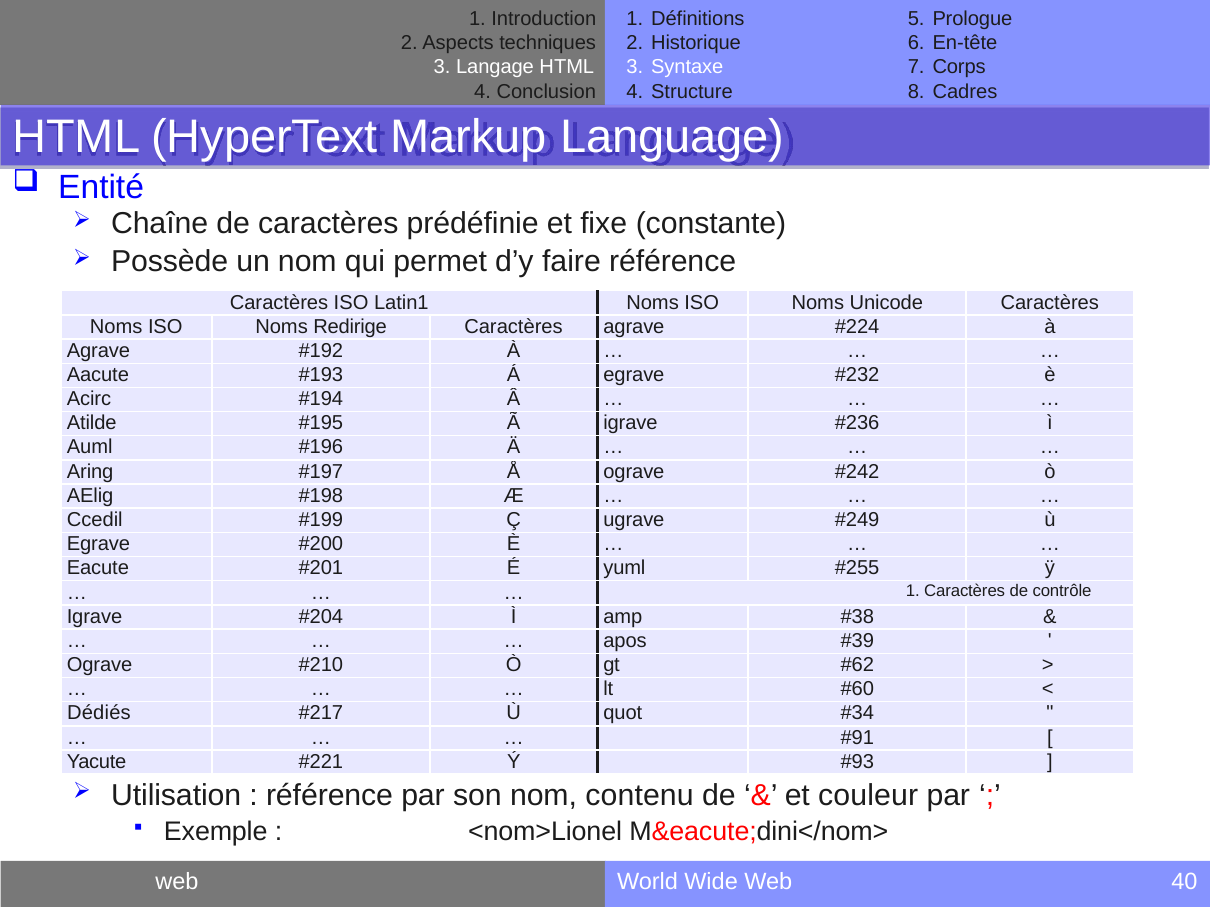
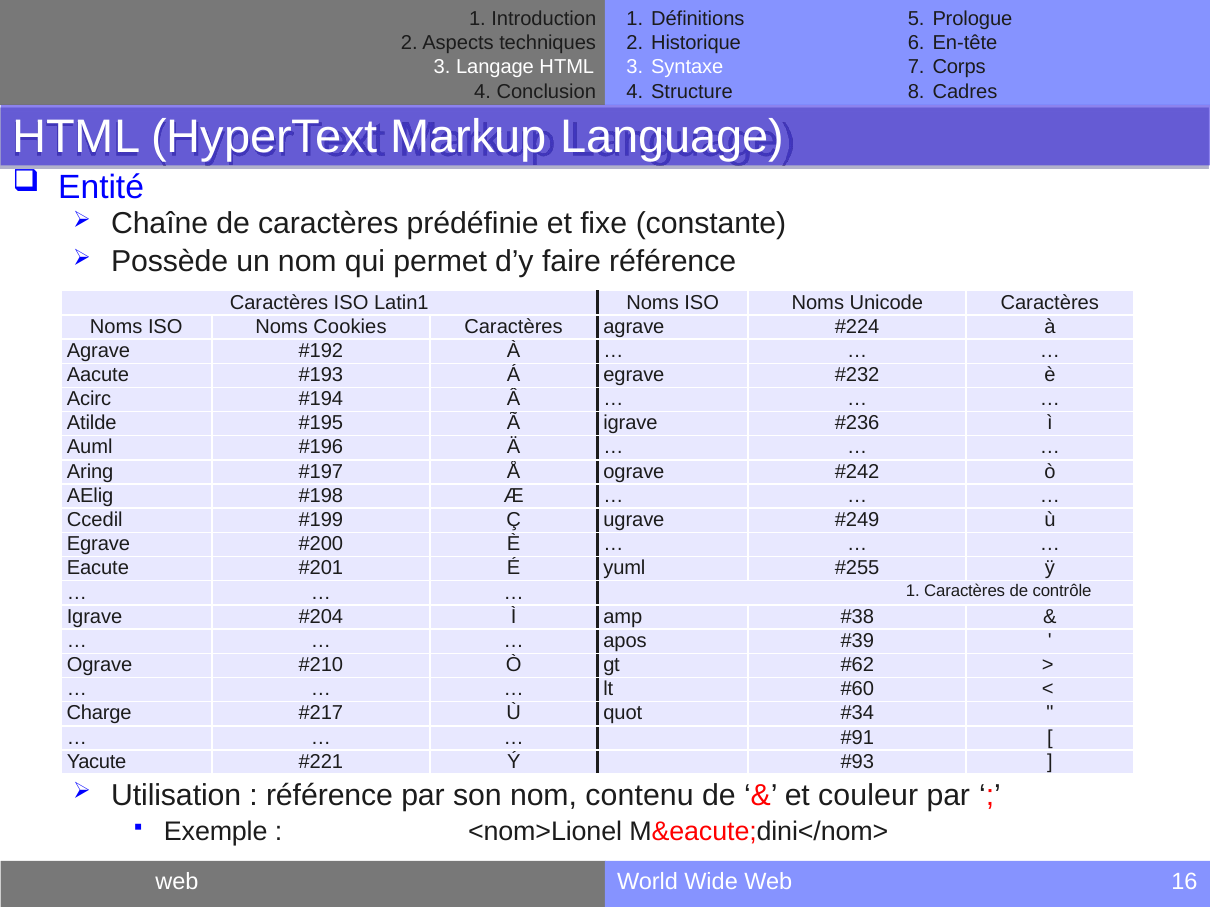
Redirige: Redirige -> Cookies (350, 327)
Dédiés: Dédiés -> Charge (99, 714)
40: 40 -> 16 (1184, 883)
